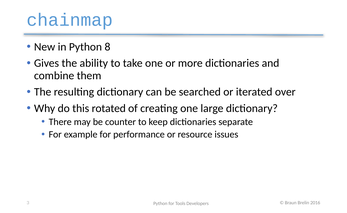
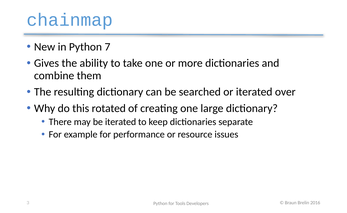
8: 8 -> 7 (107, 47)
be counter: counter -> iterated (121, 122)
